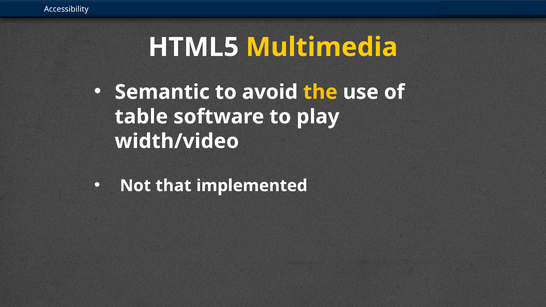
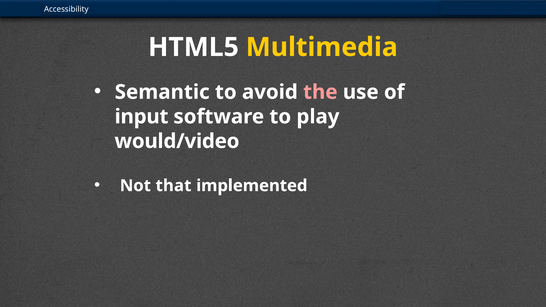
the colour: yellow -> pink (320, 92)
table: table -> input (142, 117)
width/video: width/video -> would/video (177, 141)
